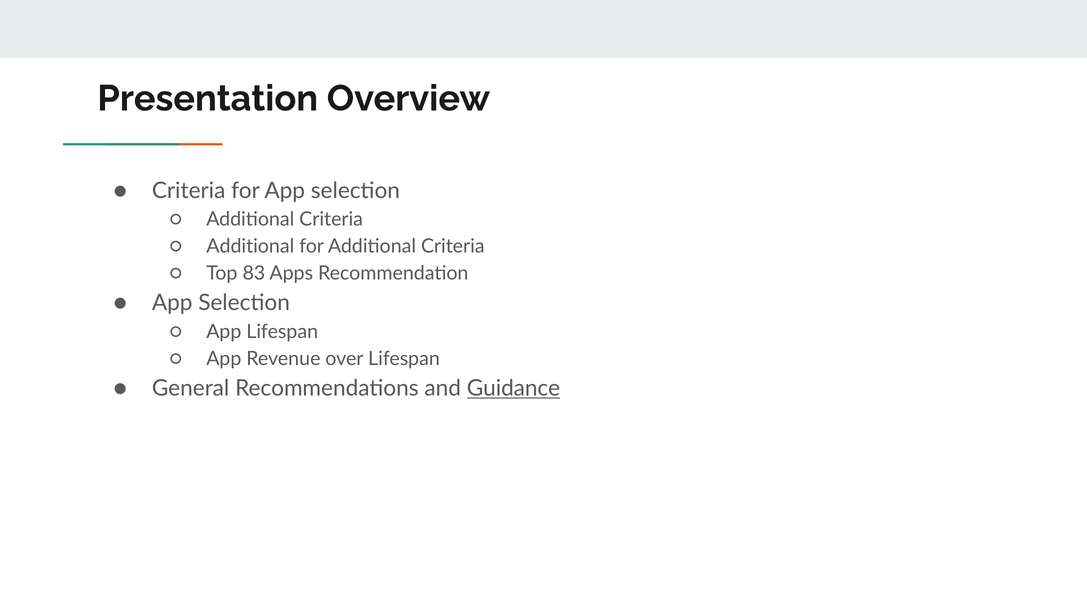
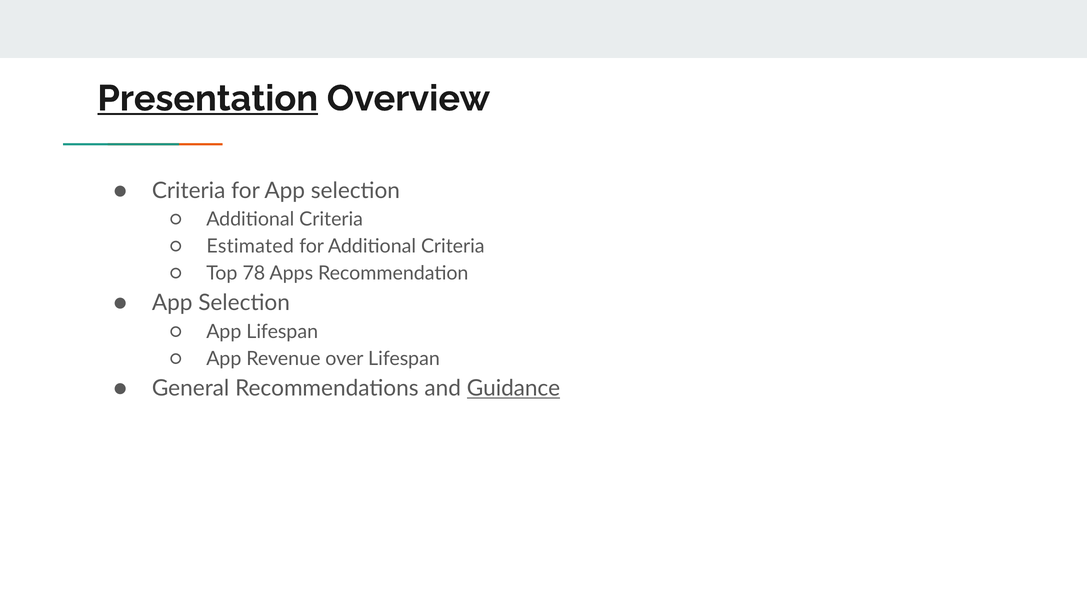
Presentation underline: none -> present (208, 99)
Additional: Additional -> Estimated (250, 247)
83: 83 -> 78 (254, 274)
